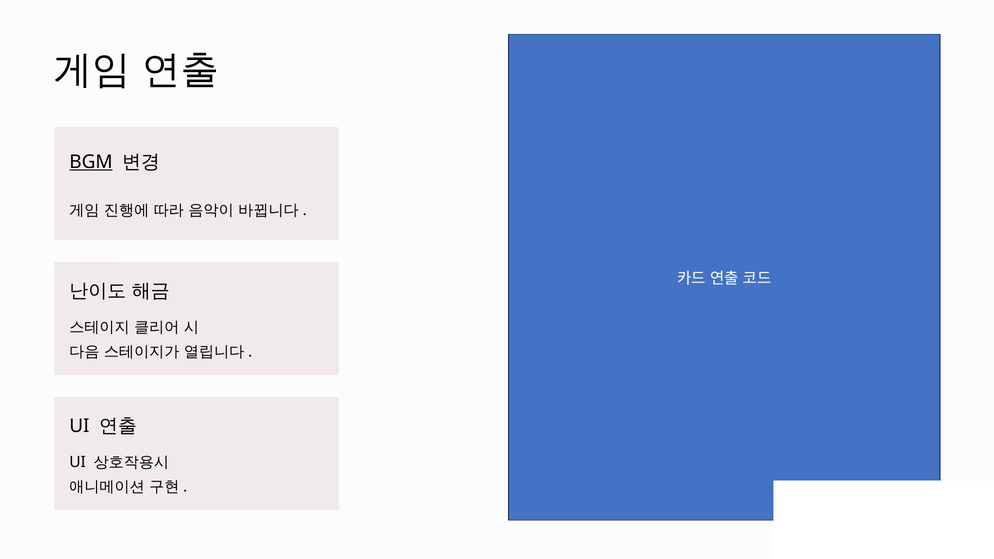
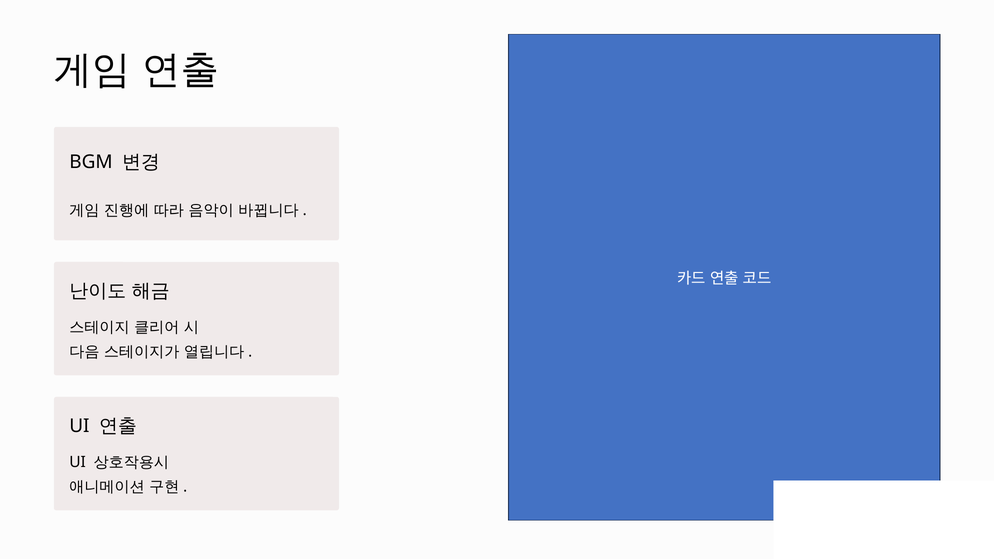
BGM underline: present -> none (91, 162)
